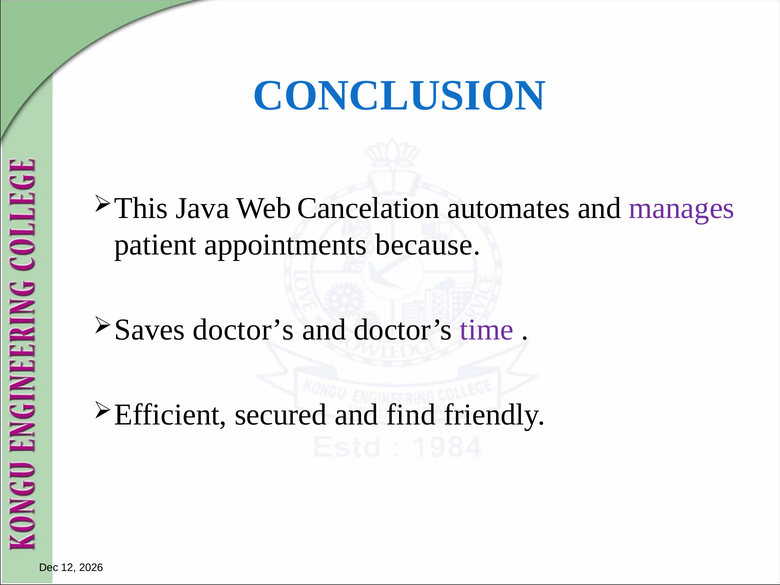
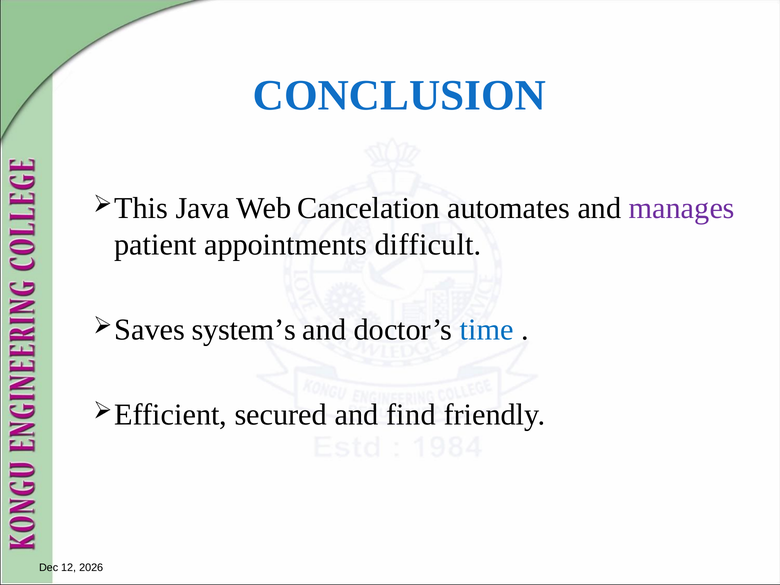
because: because -> difficult (428, 245)
doctor’s: doctor’s -> system’s (244, 330)
time colour: purple -> blue (487, 330)
